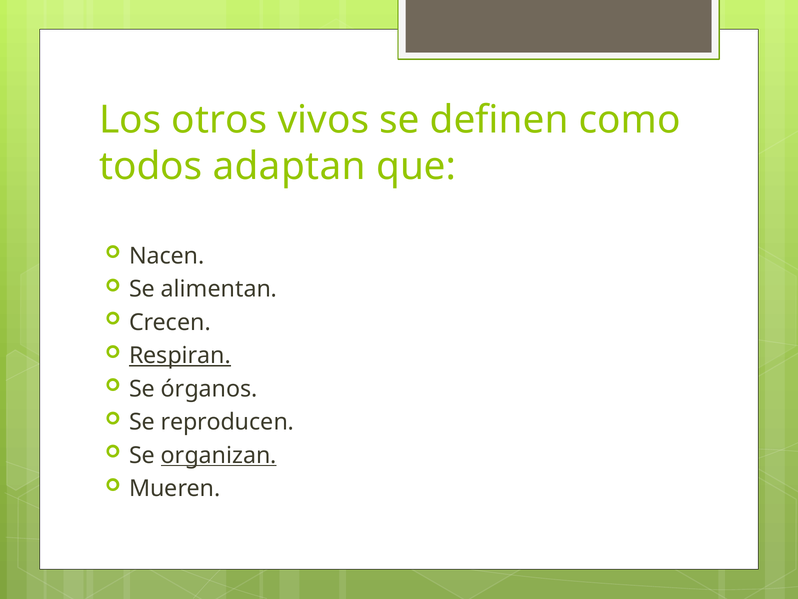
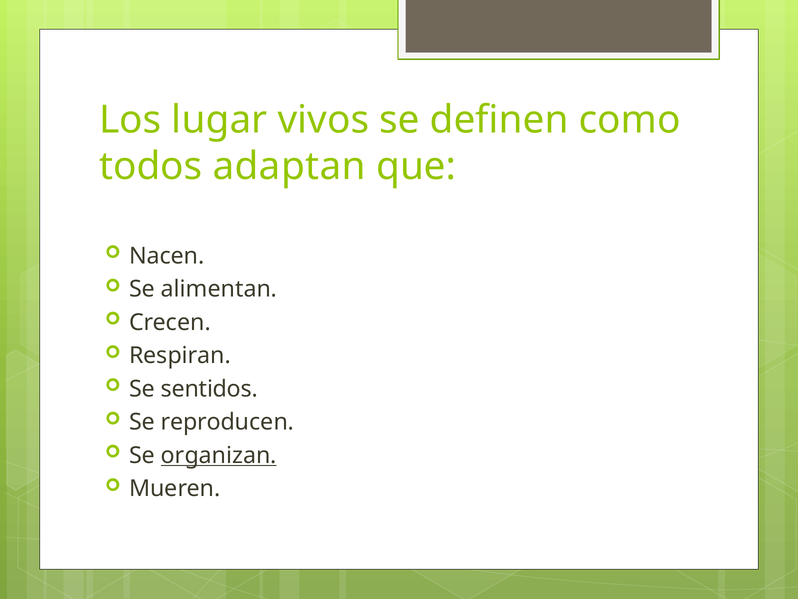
otros: otros -> lugar (219, 120)
Respiran underline: present -> none (180, 355)
órganos: órganos -> sentidos (209, 389)
